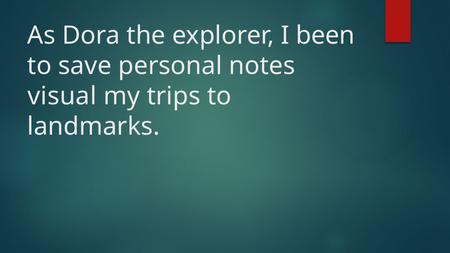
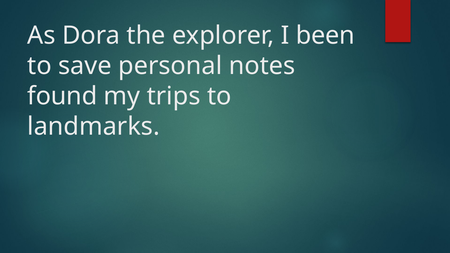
visual: visual -> found (62, 96)
